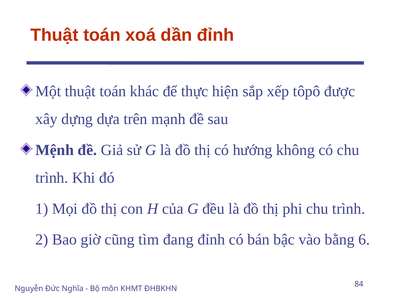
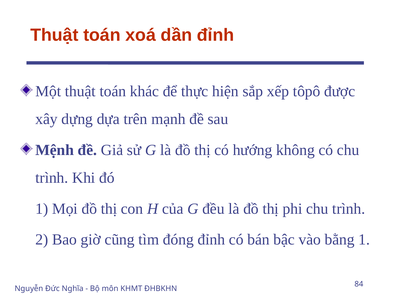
đang: đang -> đóng (178, 239)
bằng 6: 6 -> 1 (364, 239)
